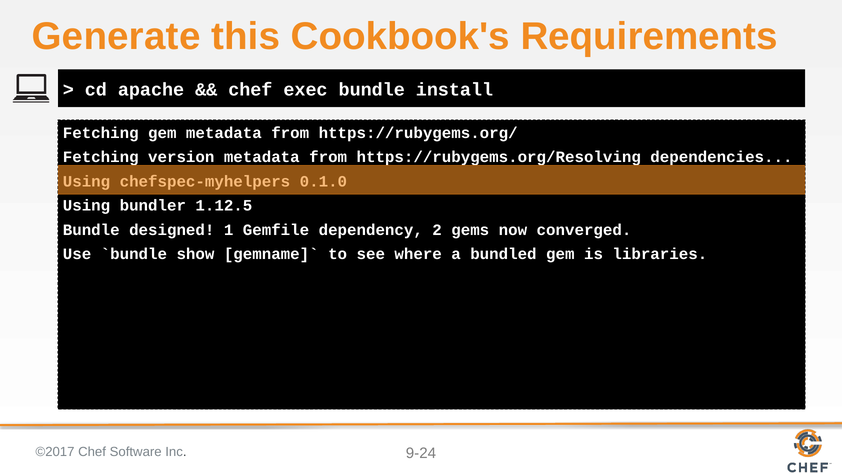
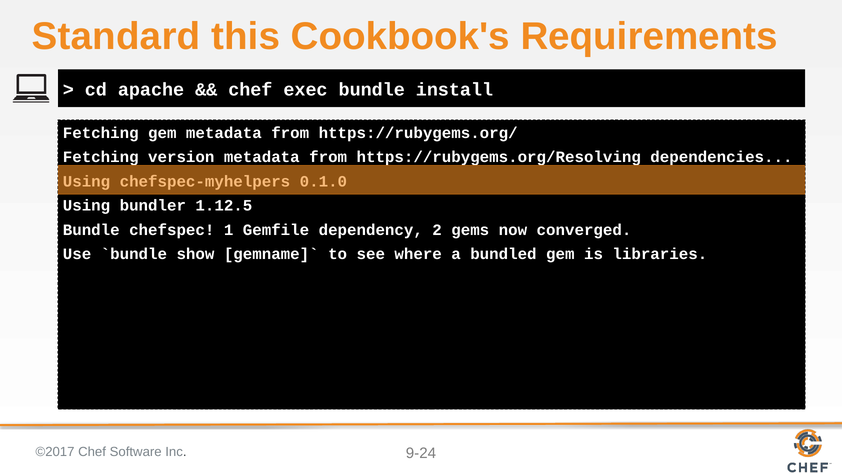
Generate: Generate -> Standard (116, 36)
designed: designed -> chefspec (172, 230)
